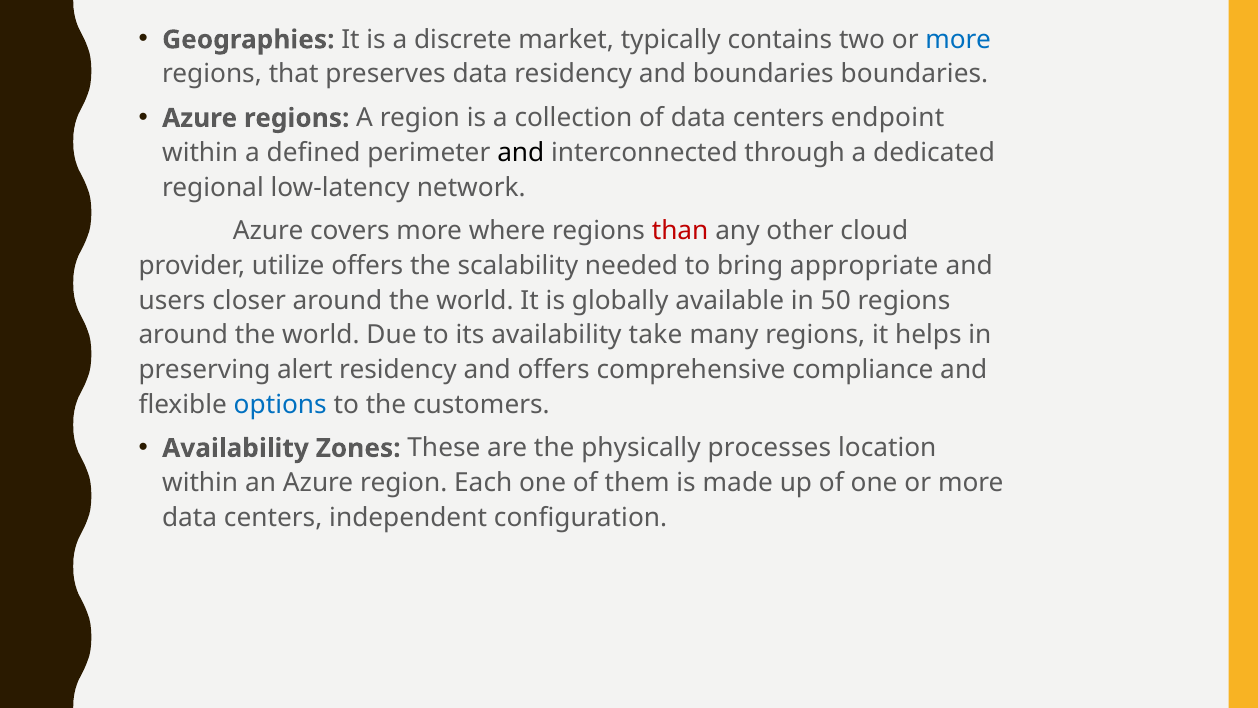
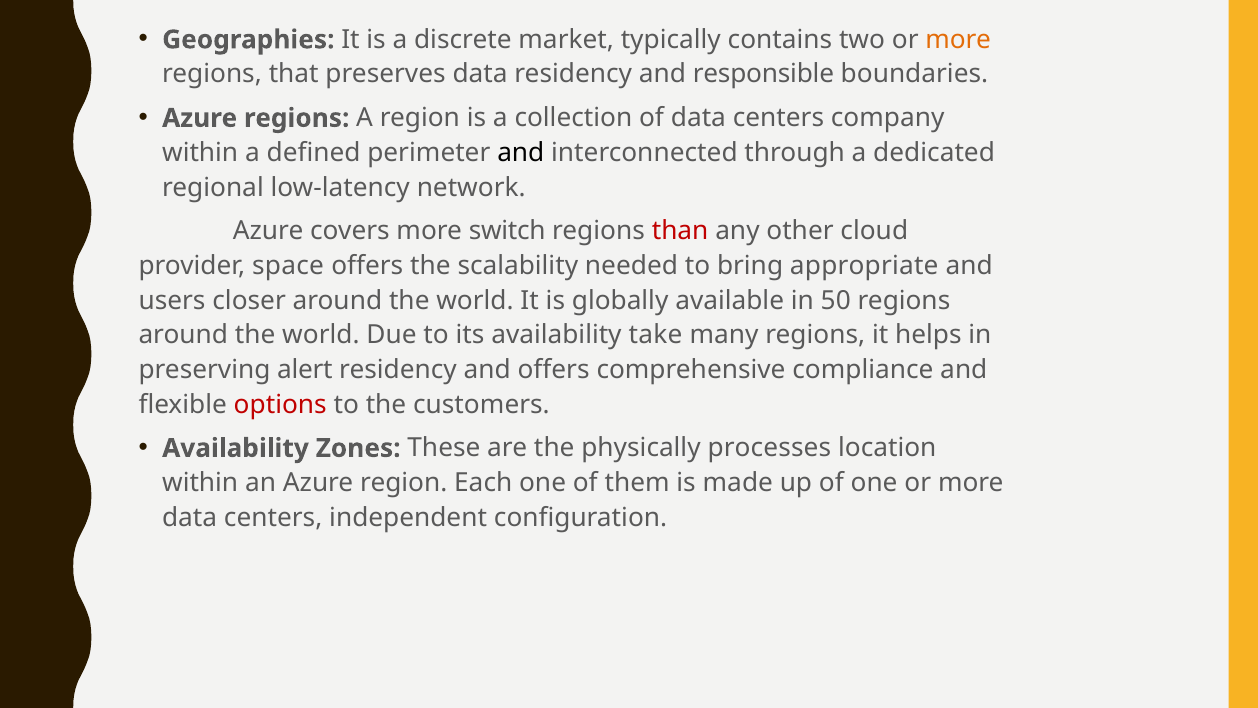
more colour: blue -> orange (958, 40)
and boundaries: boundaries -> responsible (763, 74)
endpoint: endpoint -> company (888, 118)
where: where -> switch (507, 231)
utilize: utilize -> space (288, 266)
options colour: blue -> red (280, 404)
